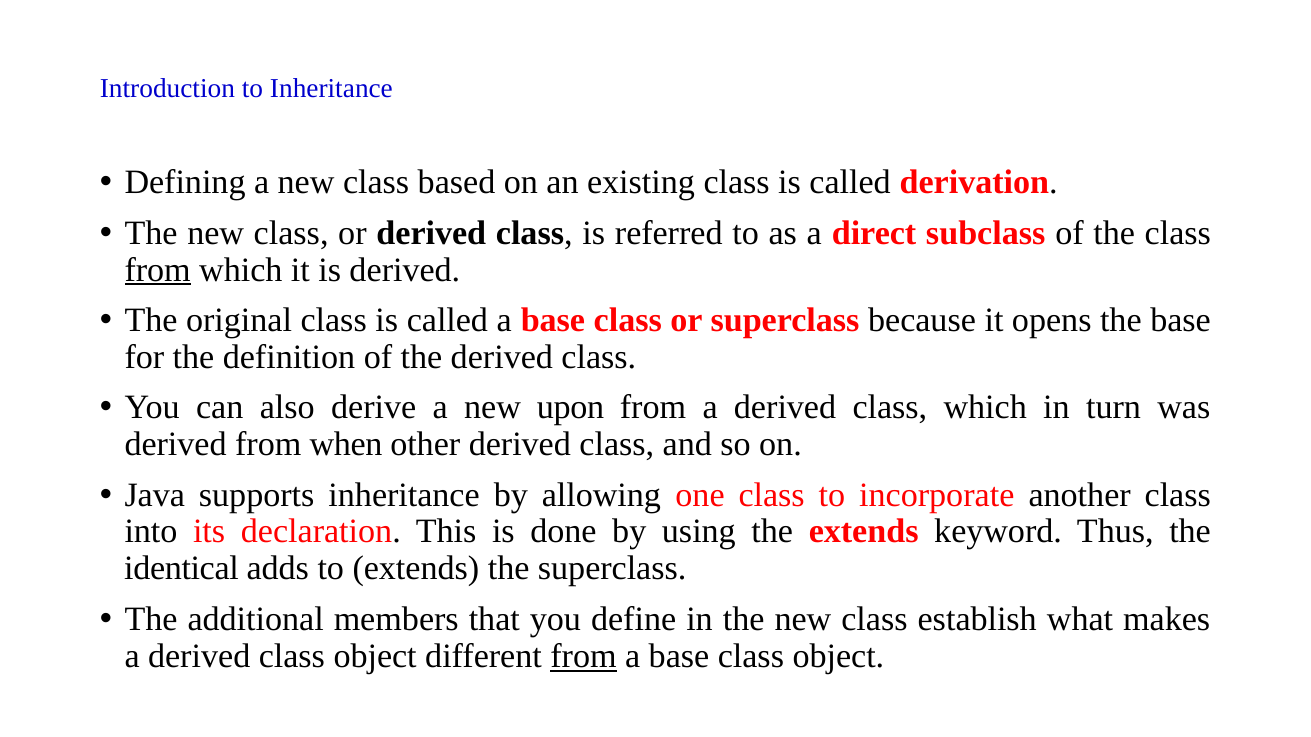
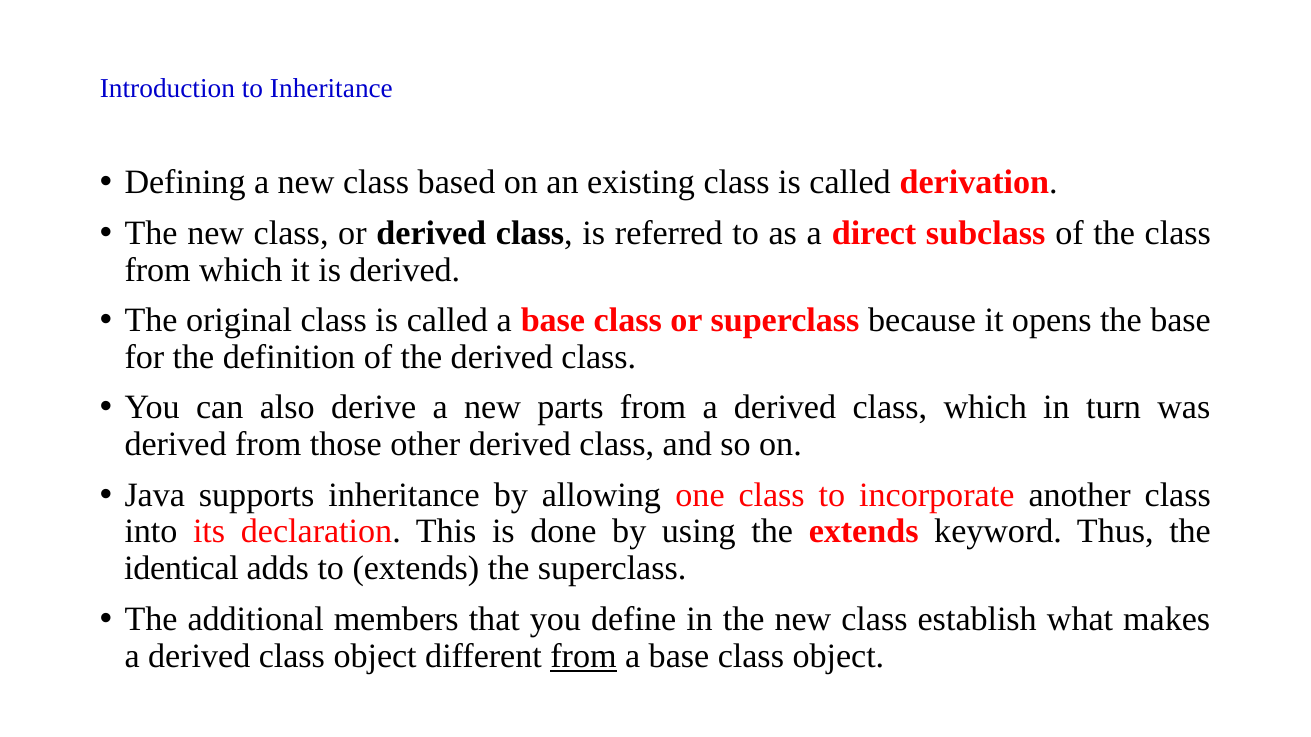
from underline: present -> none (158, 270)
upon: upon -> parts (570, 408)
when: when -> those (346, 445)
